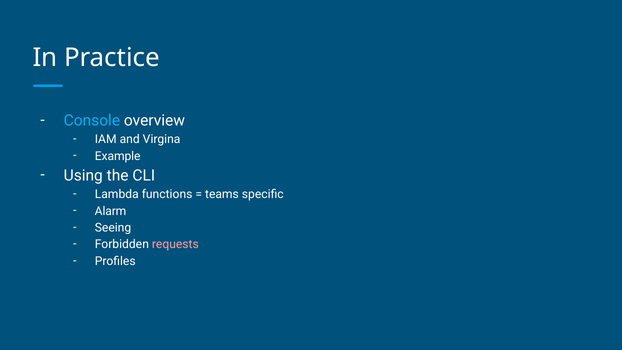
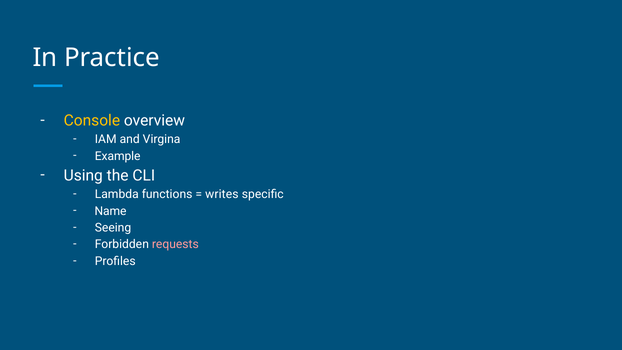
Console colour: light blue -> yellow (92, 121)
teams: teams -> writes (222, 194)
Alarm: Alarm -> Name (111, 211)
